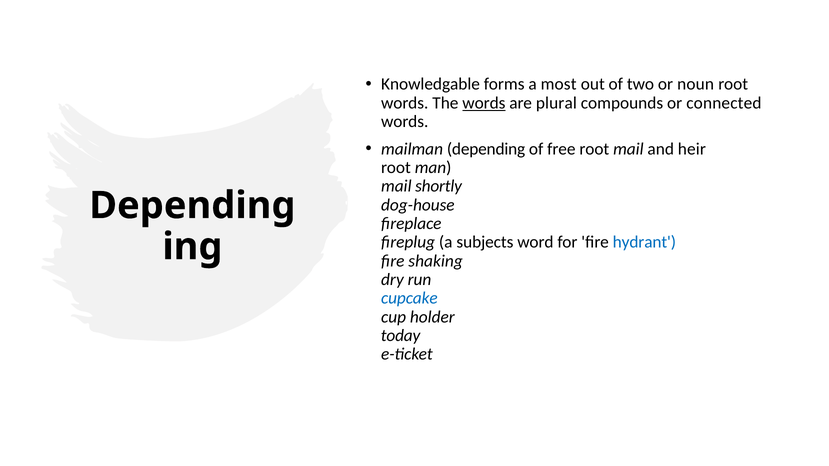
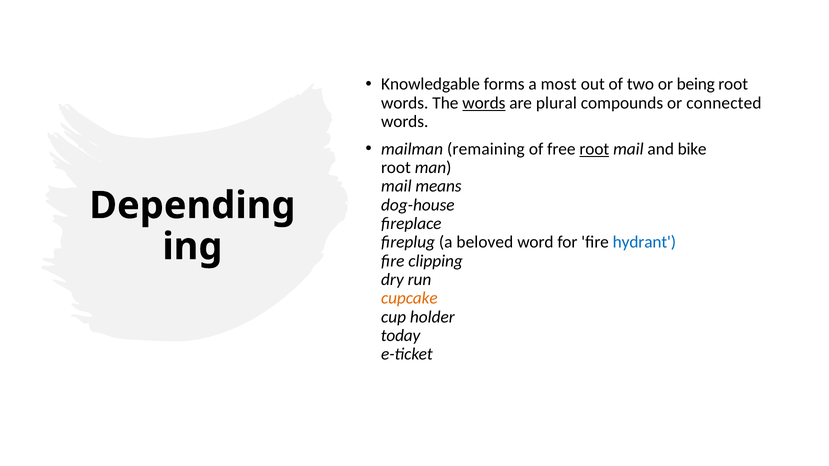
noun: noun -> being (696, 84)
mailman depending: depending -> remaining (486, 149)
root underline: none -> present (594, 149)
heir: heir -> bike (692, 149)
shortly: shortly -> means (439, 186)
subjects: subjects -> beloved (485, 242)
shaking: shaking -> clipping (436, 261)
cupcake colour: blue -> orange (409, 298)
